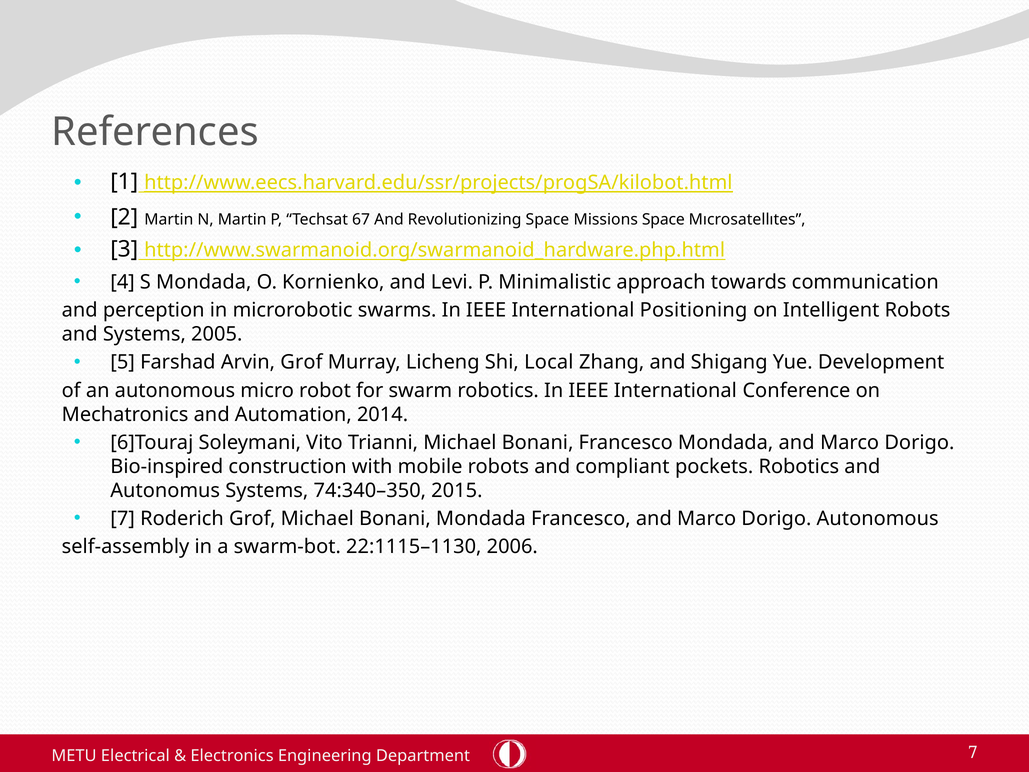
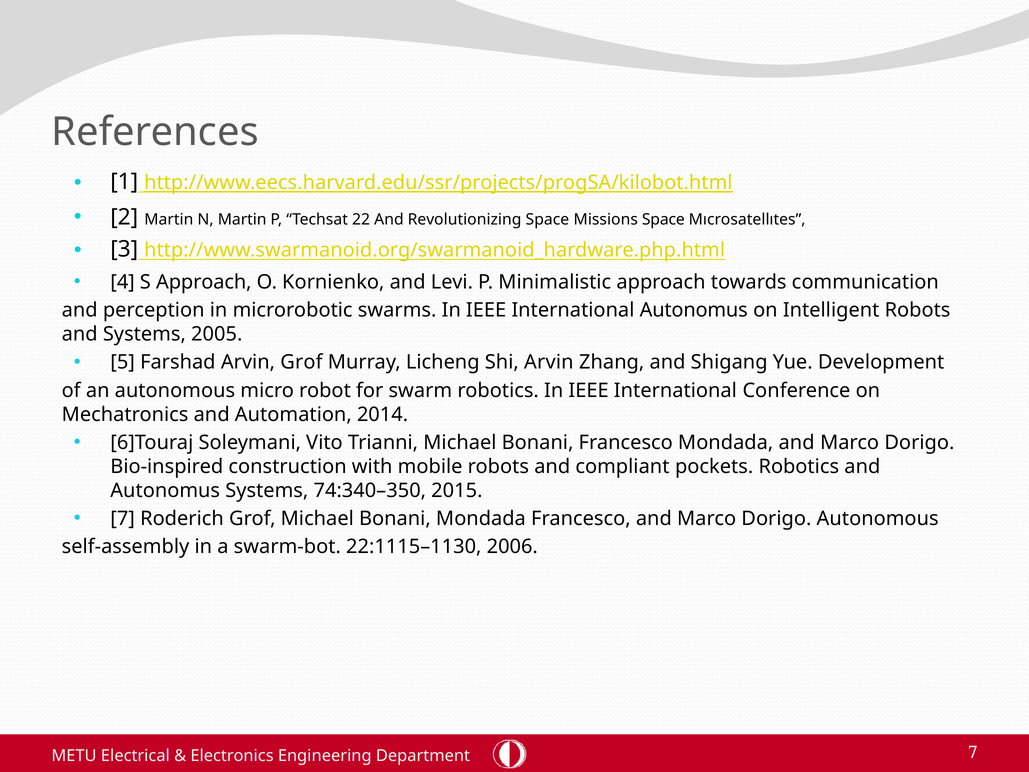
67: 67 -> 22 (361, 219)
S Mondada: Mondada -> Approach (204, 282)
International Positioning: Positioning -> Autonomus (694, 310)
Shi Local: Local -> Arvin (549, 362)
